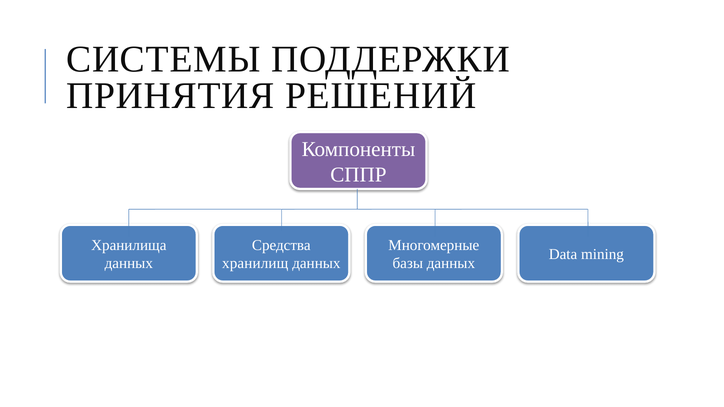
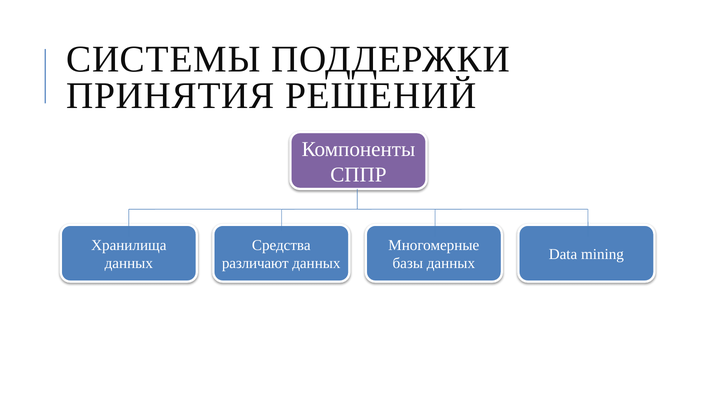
хранилищ: хранилищ -> различают (255, 263)
